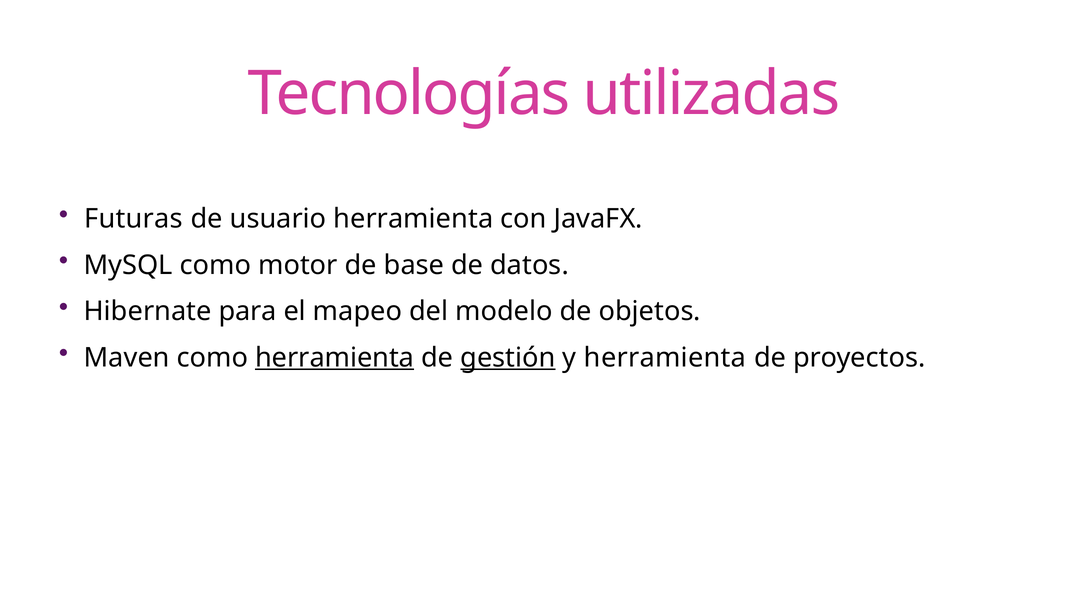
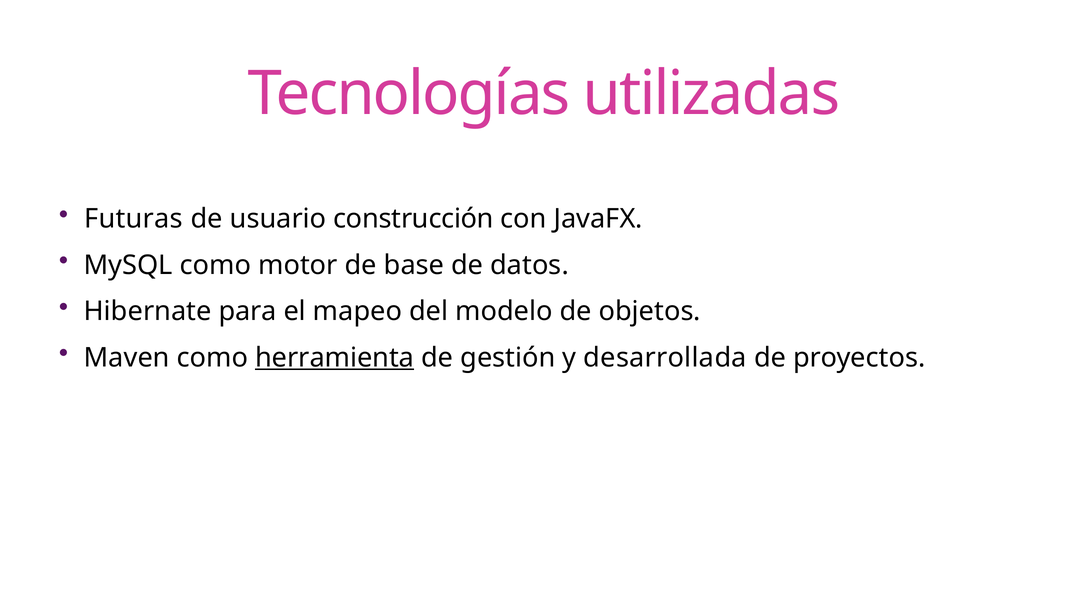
usuario herramienta: herramienta -> construcción (414, 219)
gestión underline: present -> none (508, 358)
y herramienta: herramienta -> desarrollada (665, 358)
